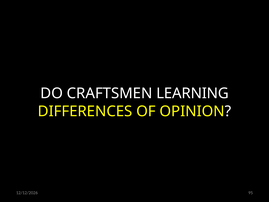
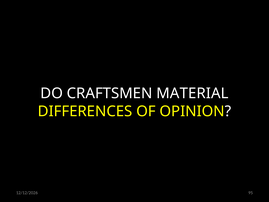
LEARNING: LEARNING -> MATERIAL (192, 93)
